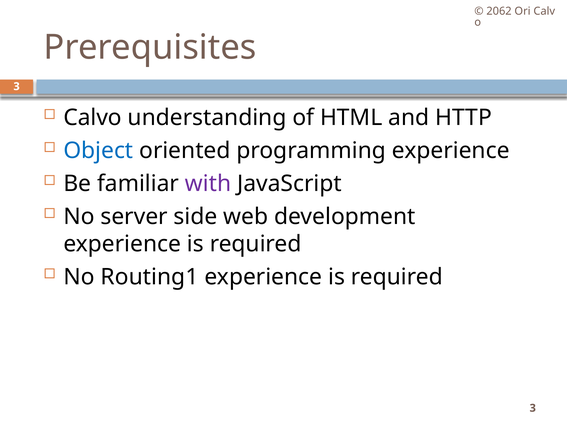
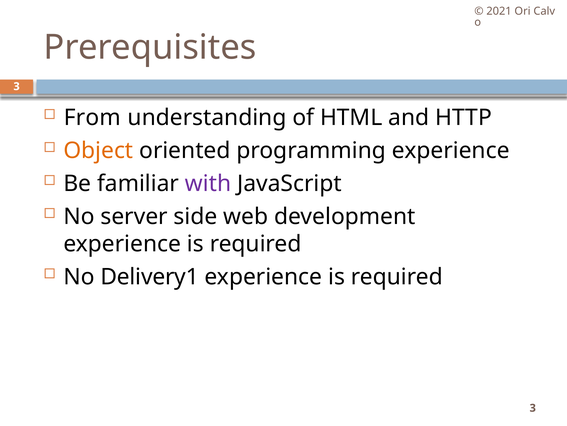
2062: 2062 -> 2021 (499, 11)
Calvo: Calvo -> From (92, 117)
Object colour: blue -> orange (98, 150)
Routing1: Routing1 -> Delivery1 (150, 276)
